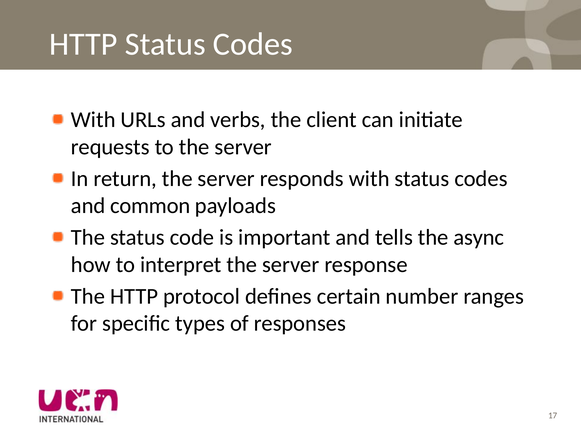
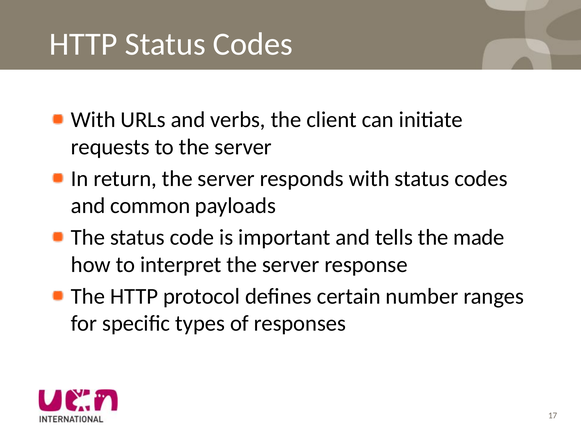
async: async -> made (479, 237)
